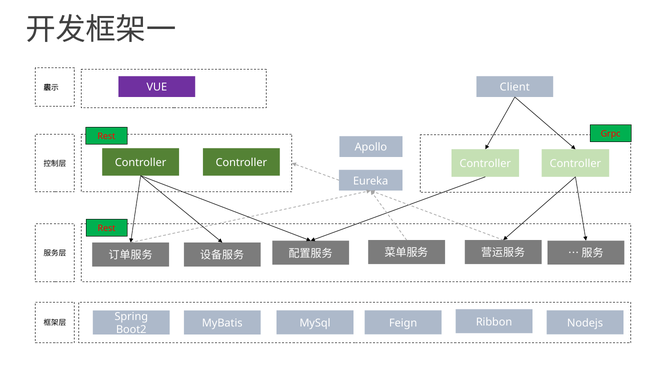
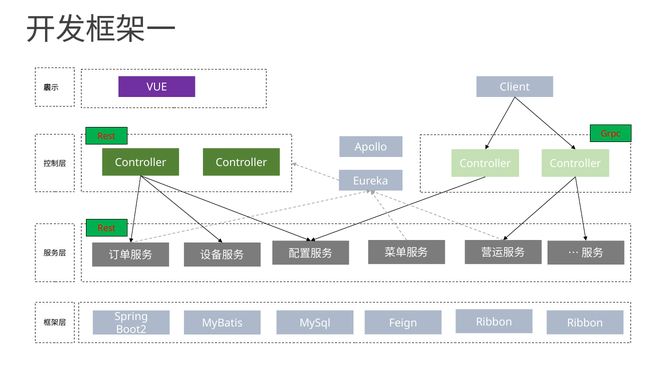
Ribbon Nodejs: Nodejs -> Ribbon (585, 323)
